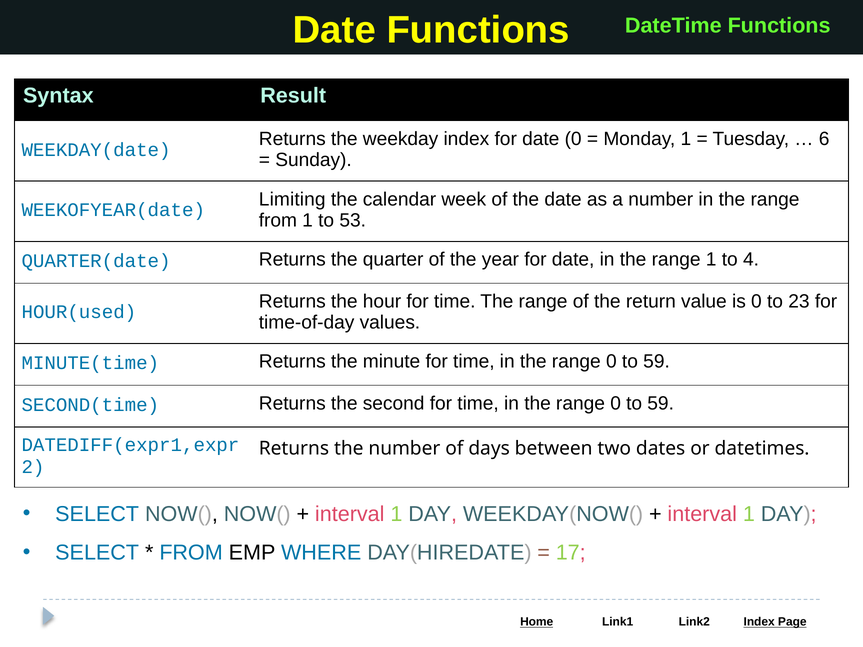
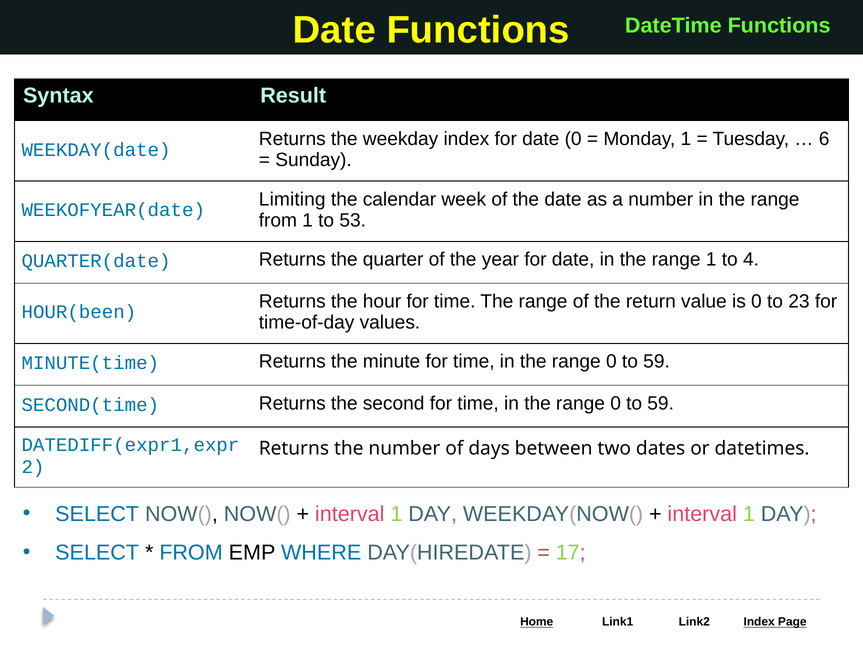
HOUR(used: HOUR(used -> HOUR(been (79, 312)
